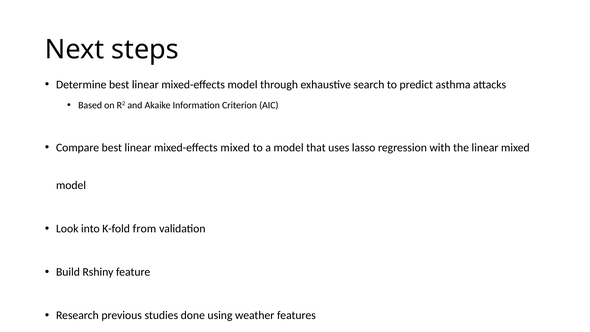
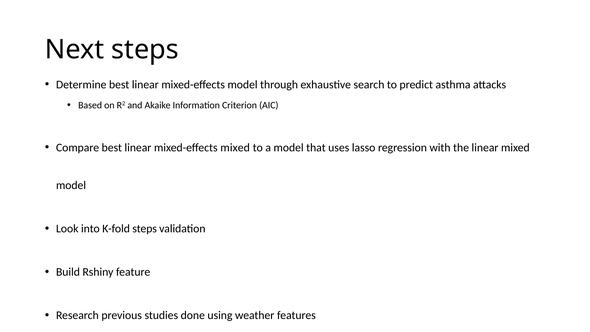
K-fold from: from -> steps (145, 229)
